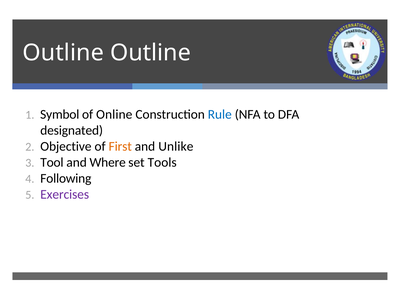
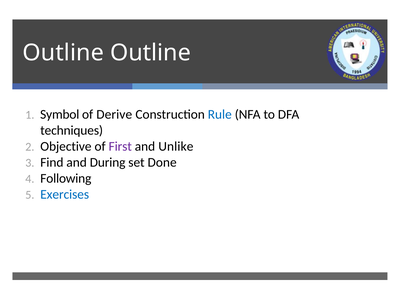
Online: Online -> Derive (114, 114)
designated: designated -> techniques (72, 130)
First colour: orange -> purple (120, 146)
Tool: Tool -> Find (52, 162)
Where: Where -> During (108, 162)
Tools: Tools -> Done (162, 162)
Exercises colour: purple -> blue (65, 194)
